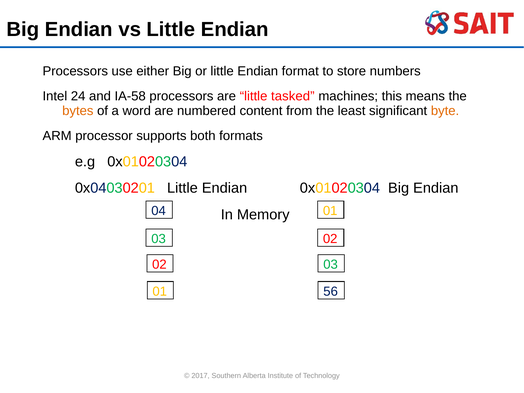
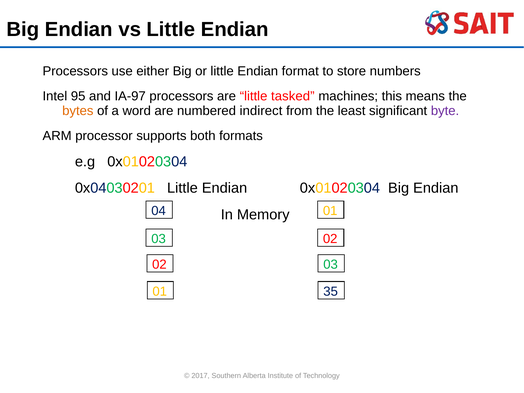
24: 24 -> 95 (78, 96)
IA-58: IA-58 -> IA-97 (130, 96)
content: content -> indirect (261, 111)
byte colour: orange -> purple (445, 111)
56: 56 -> 35 (331, 292)
